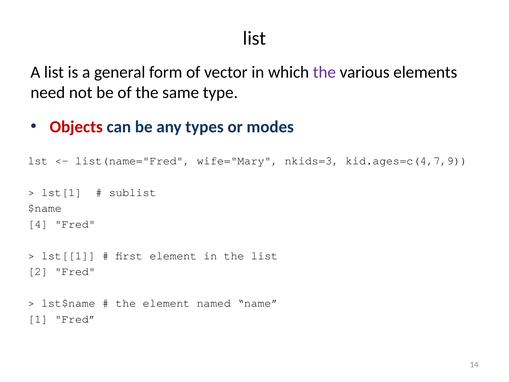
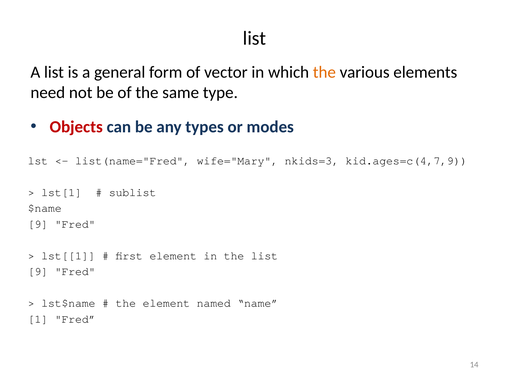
the colour: purple -> orange (324, 72)
4: 4 -> 9 (38, 224)
2: 2 -> 9 (38, 271)
